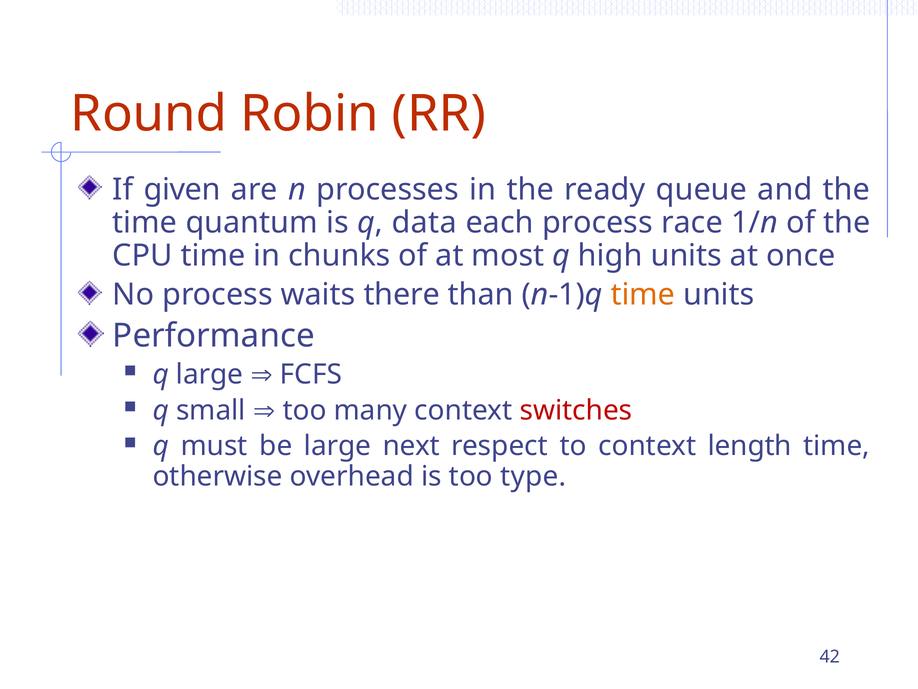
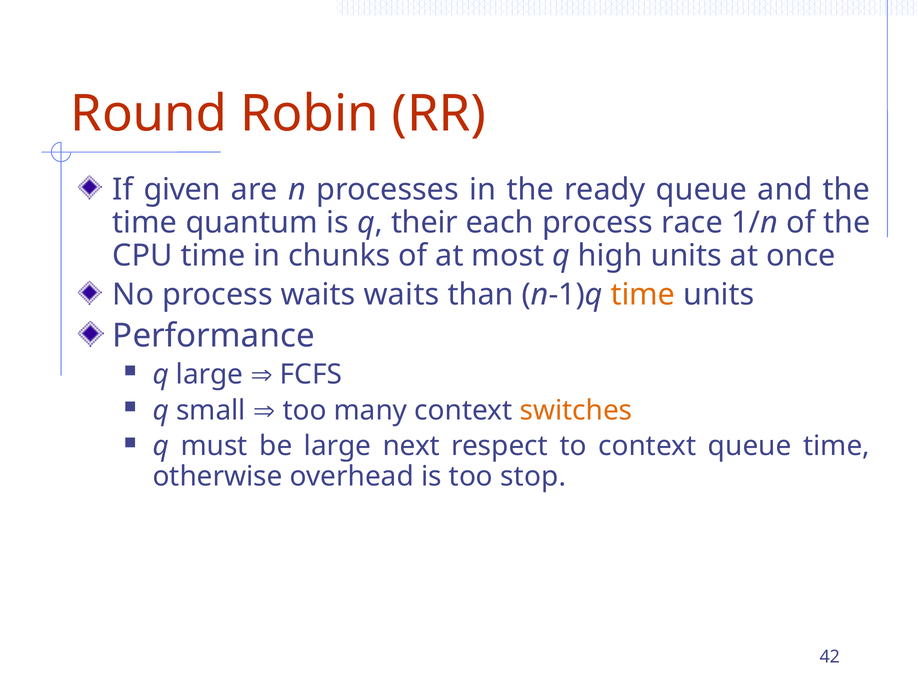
data: data -> their (425, 222)
waits there: there -> waits (402, 294)
switches colour: red -> orange (576, 410)
context length: length -> queue (750, 446)
type: type -> stop (533, 476)
